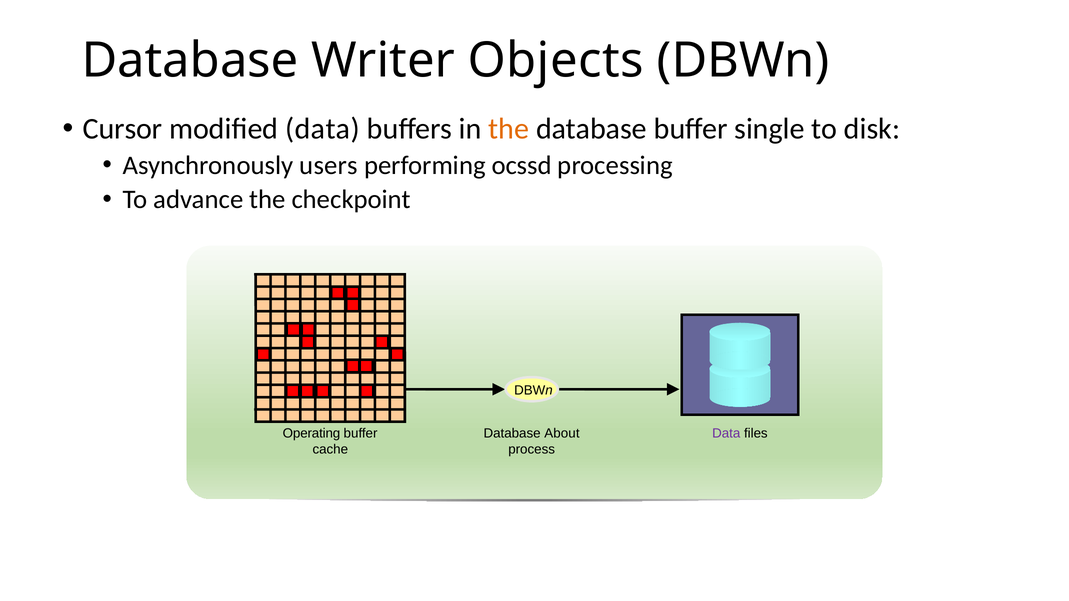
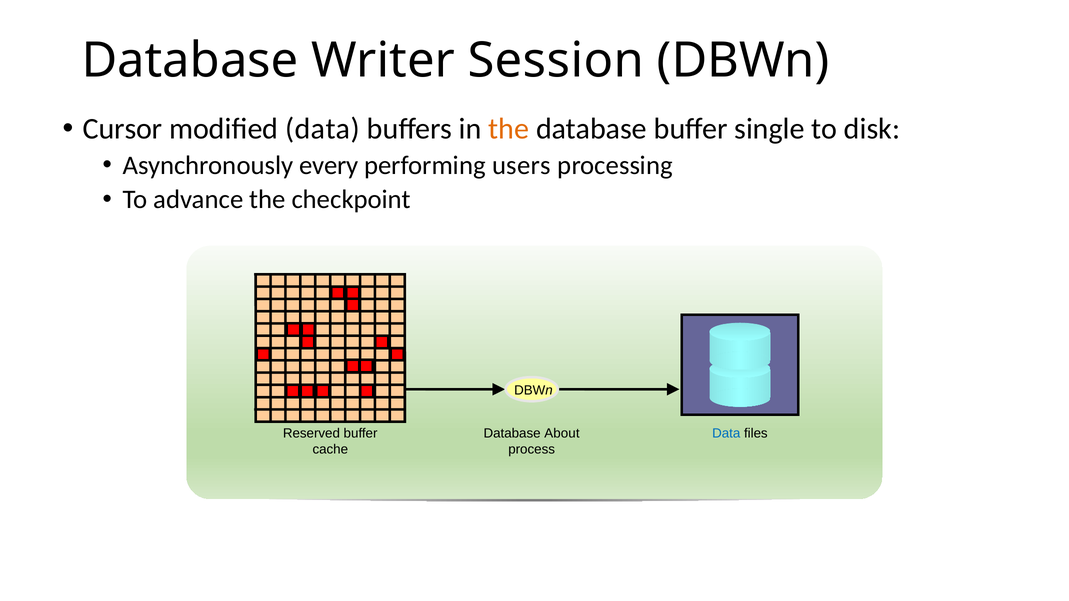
Objects: Objects -> Session (556, 60)
users: users -> every (329, 165)
ocssd: ocssd -> users (521, 165)
Operating: Operating -> Reserved (311, 434)
Data colour: purple -> blue (726, 434)
